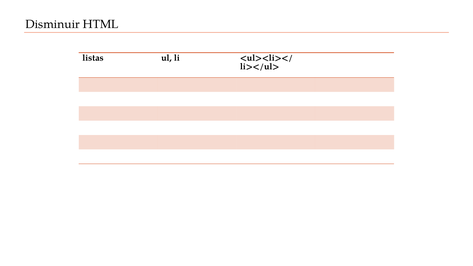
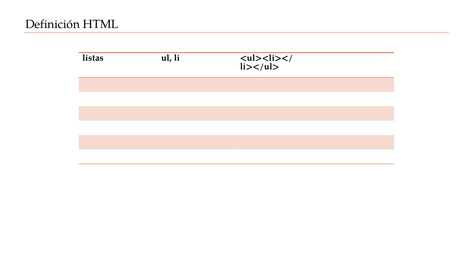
Disminuir: Disminuir -> Definición (53, 24)
